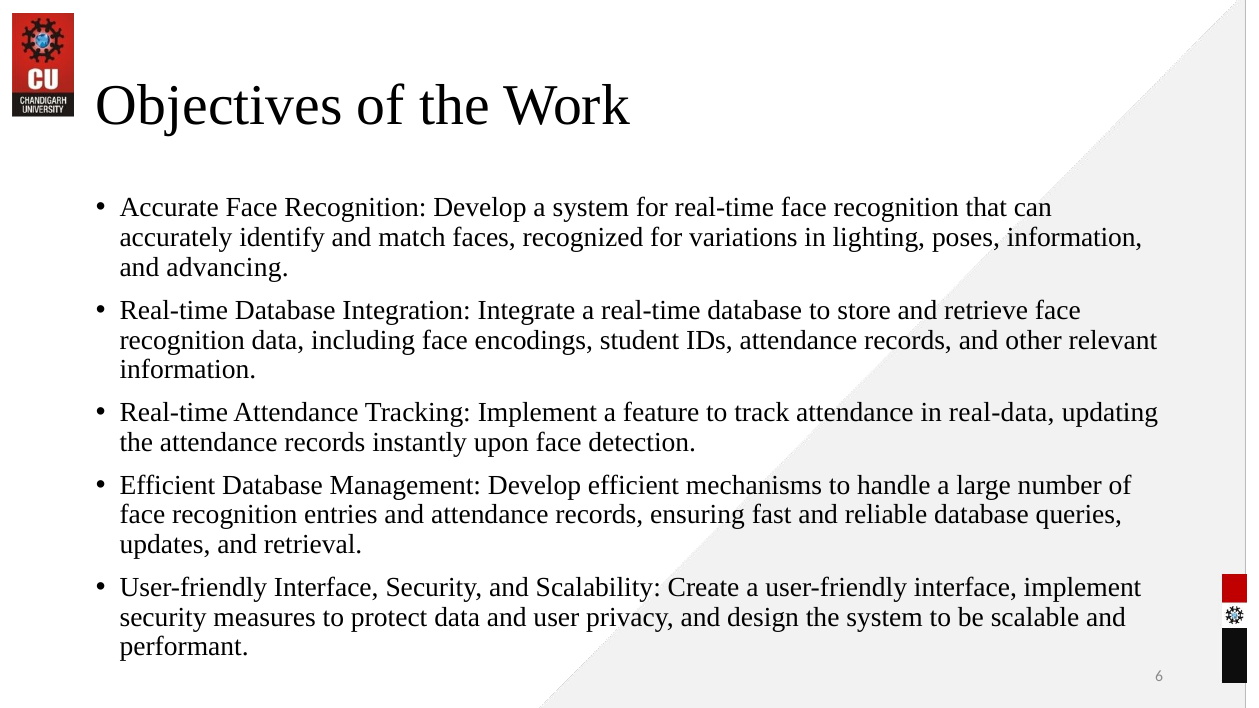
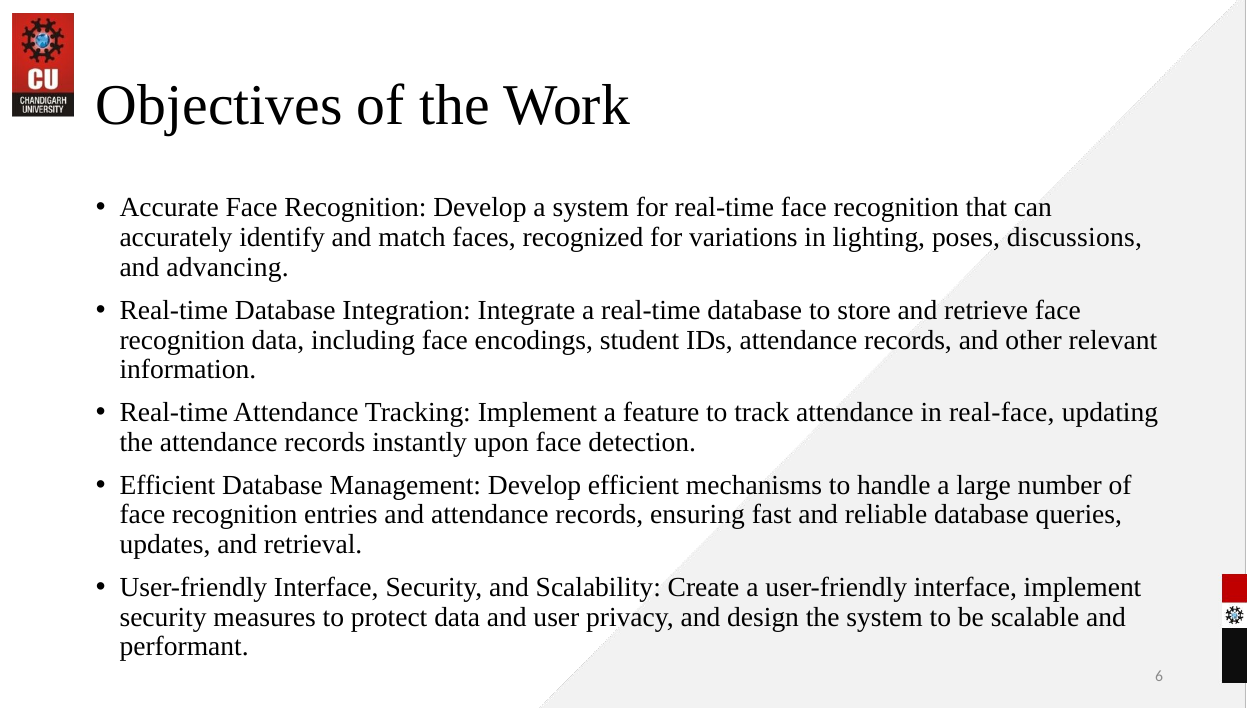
poses information: information -> discussions (1074, 238)
real-data: real-data -> real-face (1002, 413)
